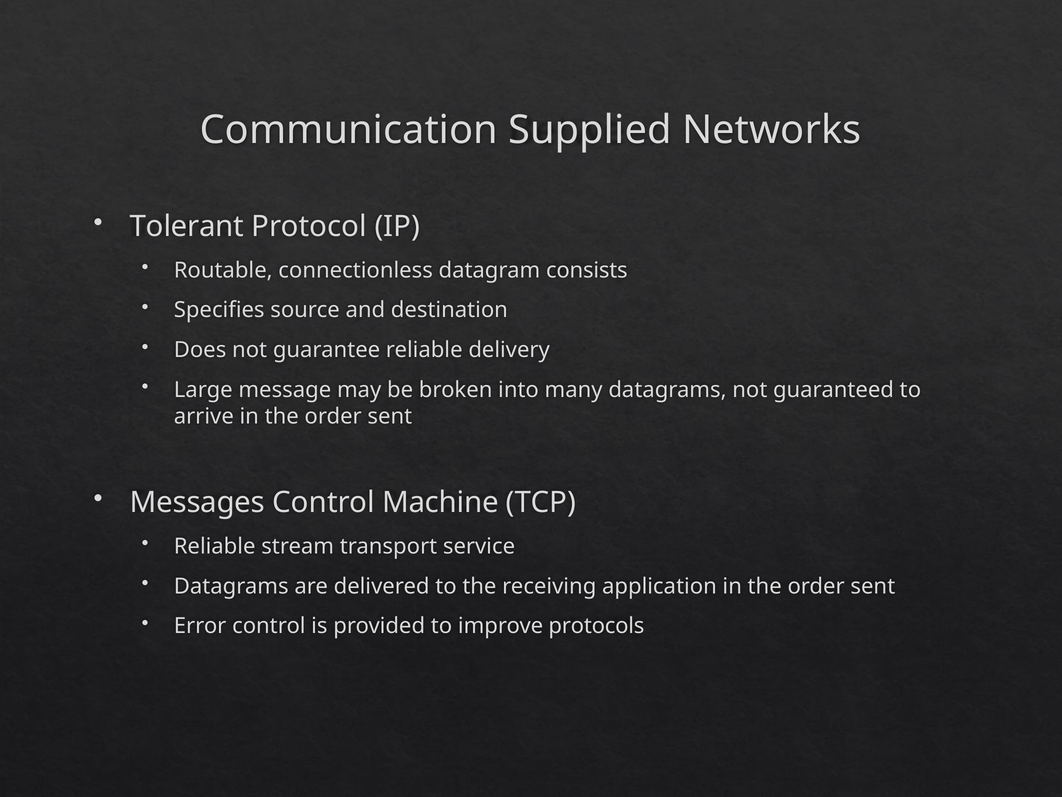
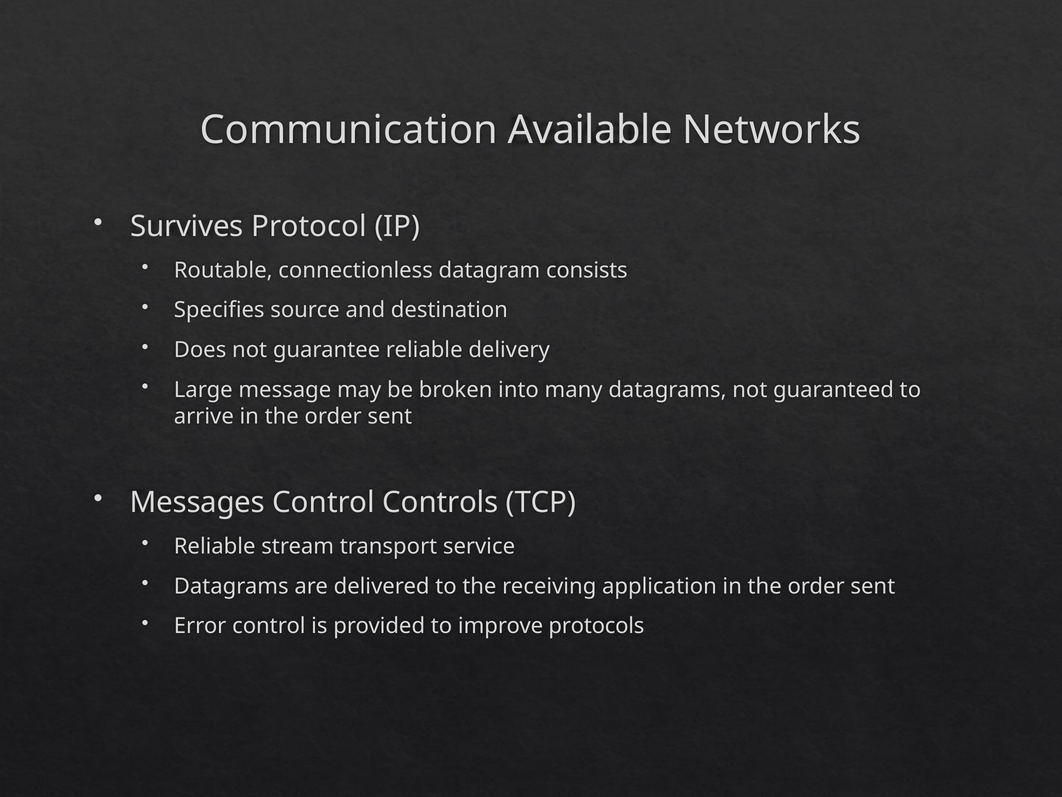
Supplied: Supplied -> Available (590, 130)
Tolerant: Tolerant -> Survives (187, 226)
Machine: Machine -> Controls (440, 502)
